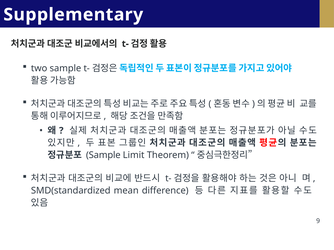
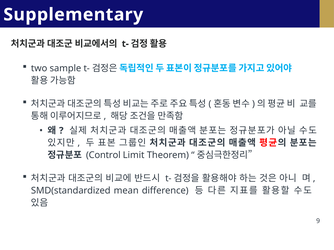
Sample: Sample -> Control (103, 155)
